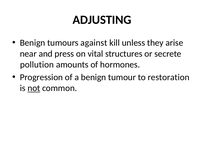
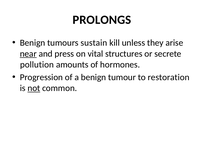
ADJUSTING: ADJUSTING -> PROLONGS (102, 20)
against: against -> sustain (94, 43)
near underline: none -> present (28, 54)
